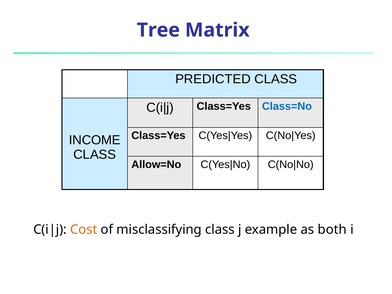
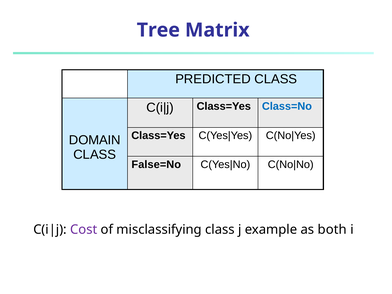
INCOME: INCOME -> DOMAIN (95, 140)
Allow=No: Allow=No -> False=No (156, 164)
Cost colour: orange -> purple (84, 230)
